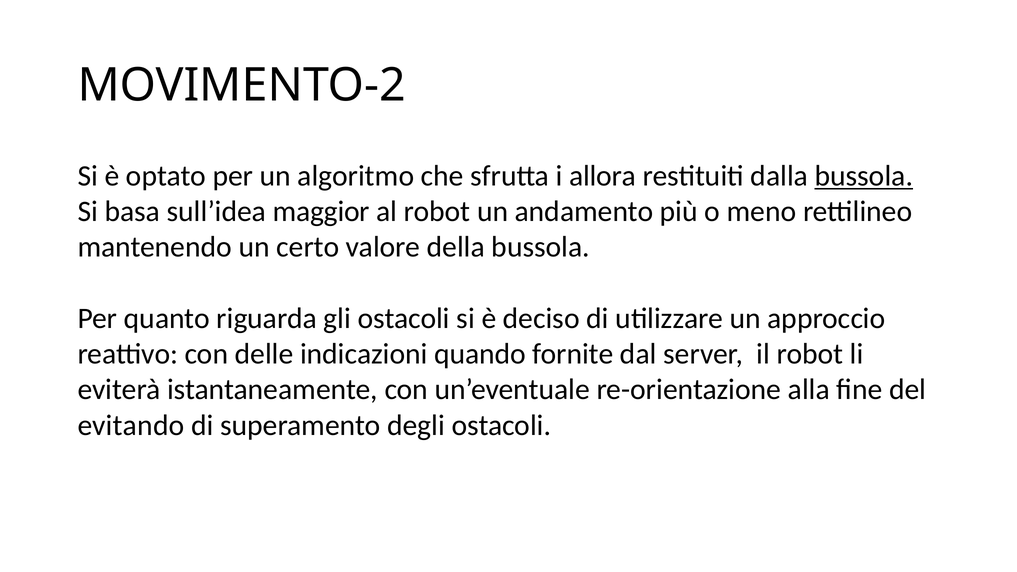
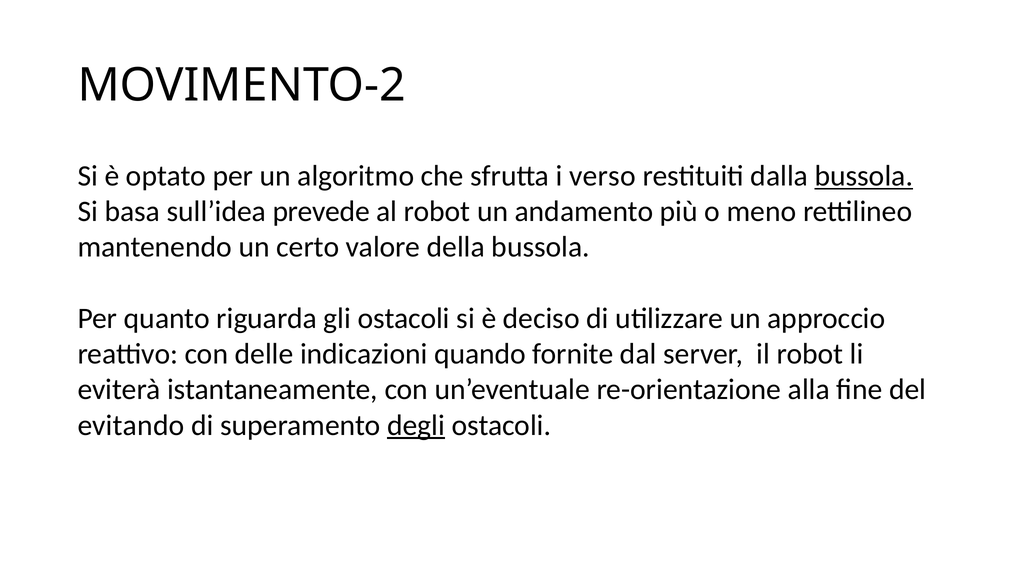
allora: allora -> verso (603, 176)
maggior: maggior -> prevede (321, 212)
degli underline: none -> present (416, 425)
